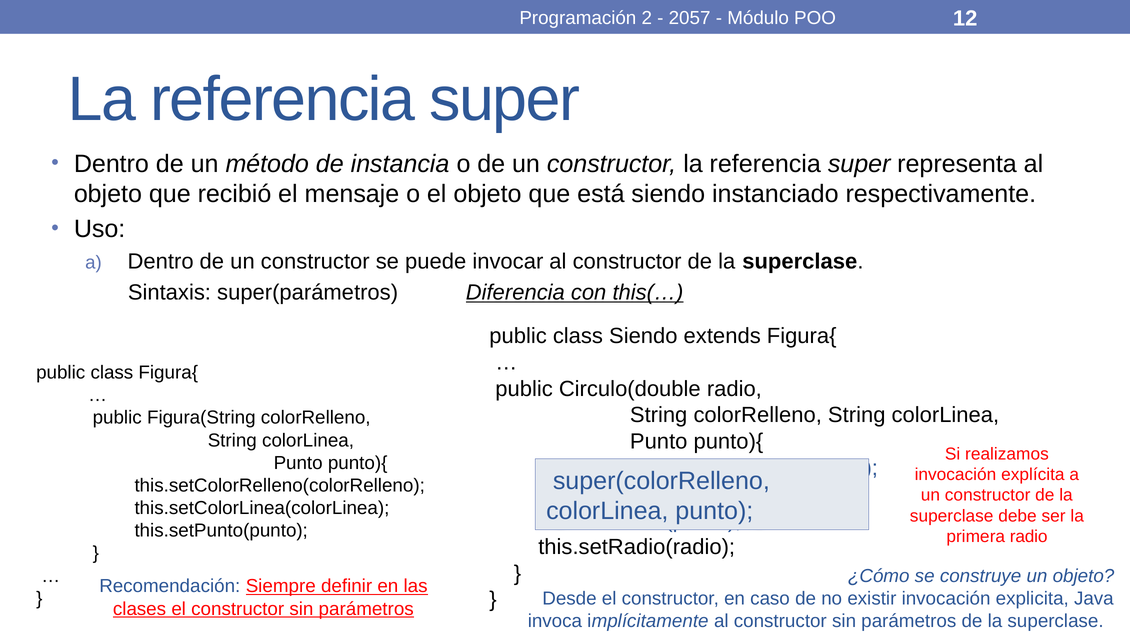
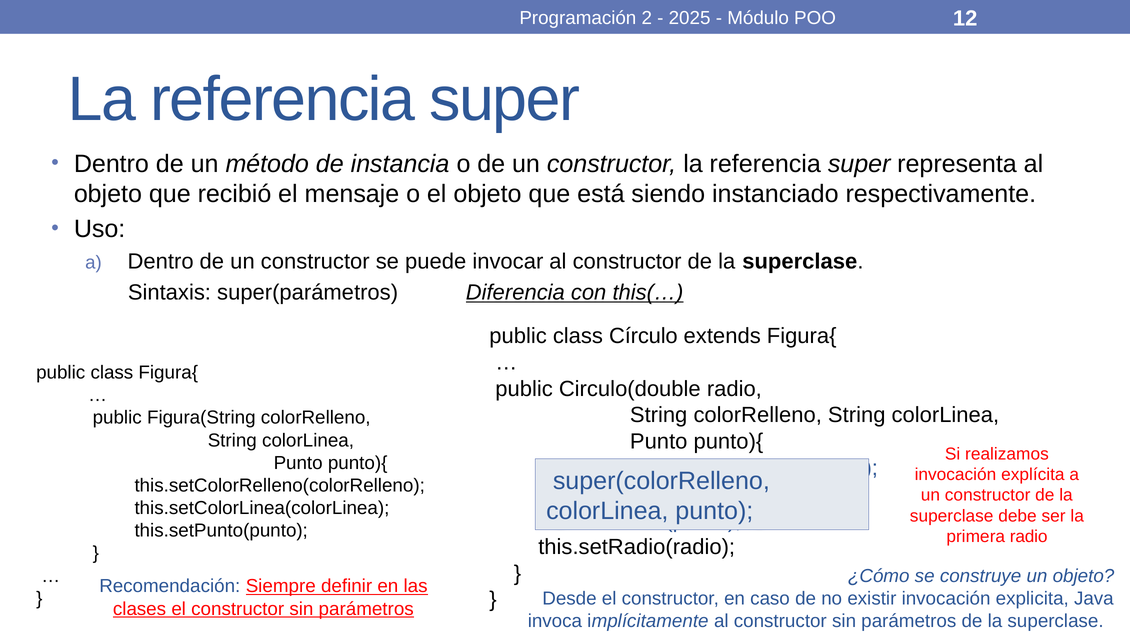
2057: 2057 -> 2025 (690, 18)
class Siendo: Siendo -> Círculo (643, 336)
